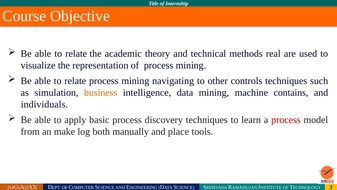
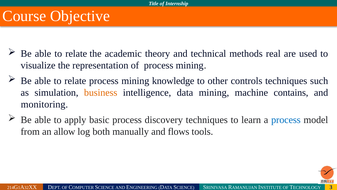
navigating: navigating -> knowledge (173, 81)
individuals: individuals -> monitoring (44, 104)
process colour: red -> blue (286, 120)
make: make -> allow (65, 131)
place: place -> flows (179, 131)
